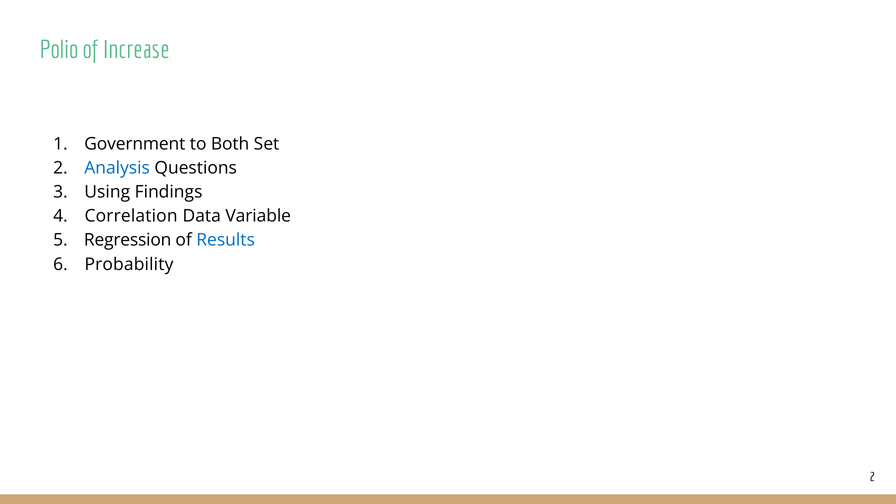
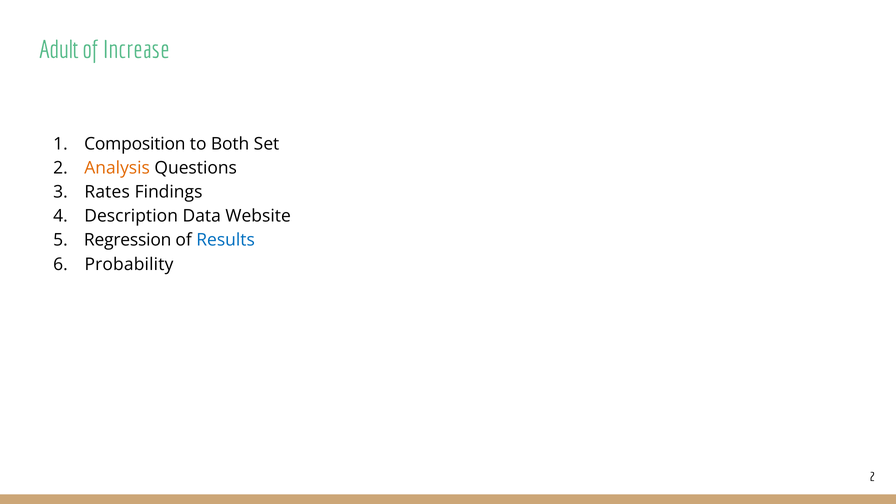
Polio: Polio -> Adult (59, 50)
Government: Government -> Composition (135, 144)
Analysis colour: blue -> orange (117, 168)
Using: Using -> Rates (107, 192)
Correlation: Correlation -> Description (131, 216)
Variable: Variable -> Website (258, 216)
